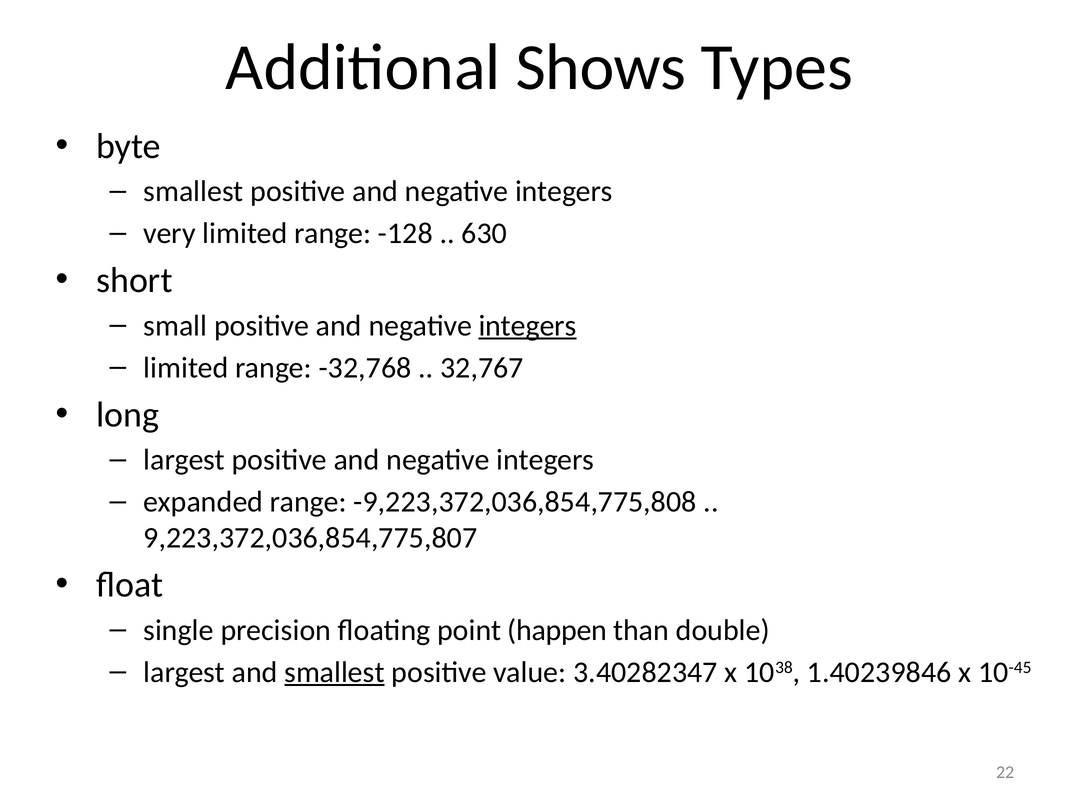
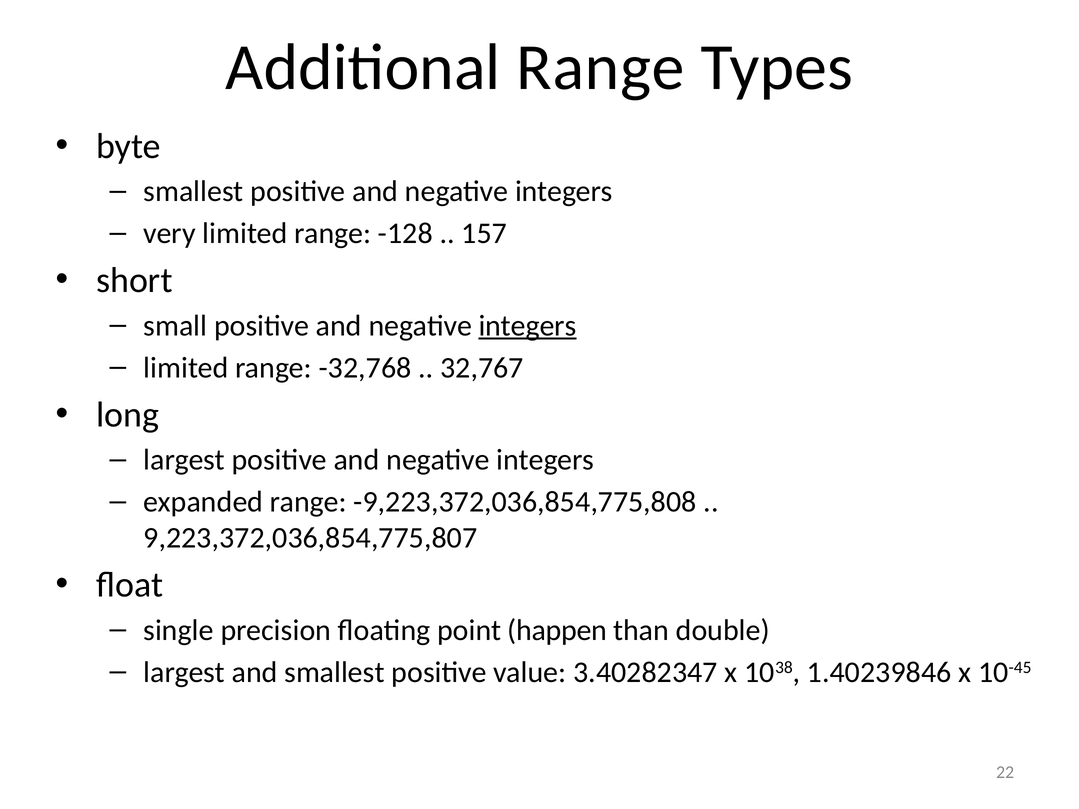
Additional Shows: Shows -> Range (600, 68)
630: 630 -> 157 (484, 234)
smallest underline: present -> none (334, 672)
